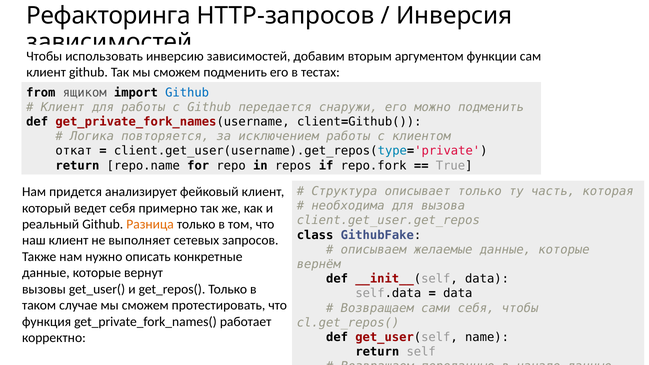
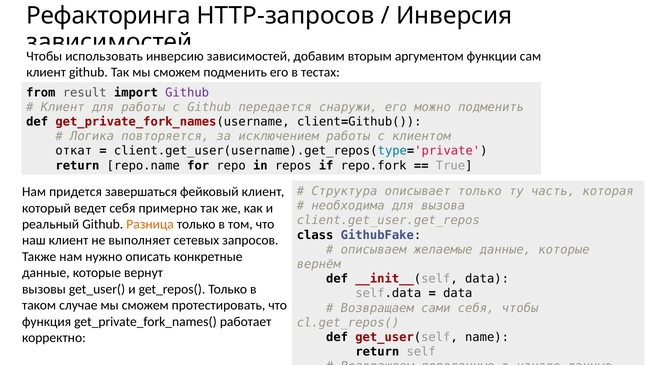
ящиком: ящиком -> result (85, 93)
Github colour: blue -> purple (187, 93)
анализирует: анализирует -> завершаться (141, 192)
